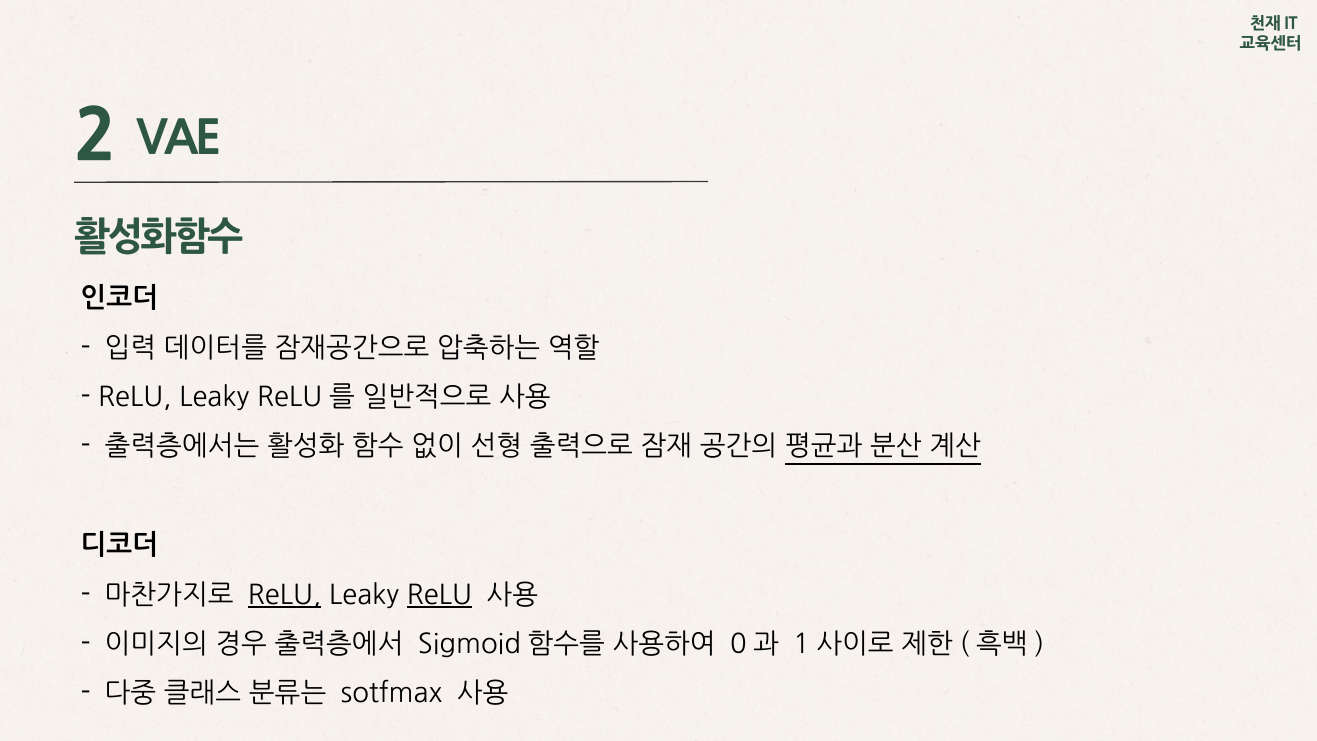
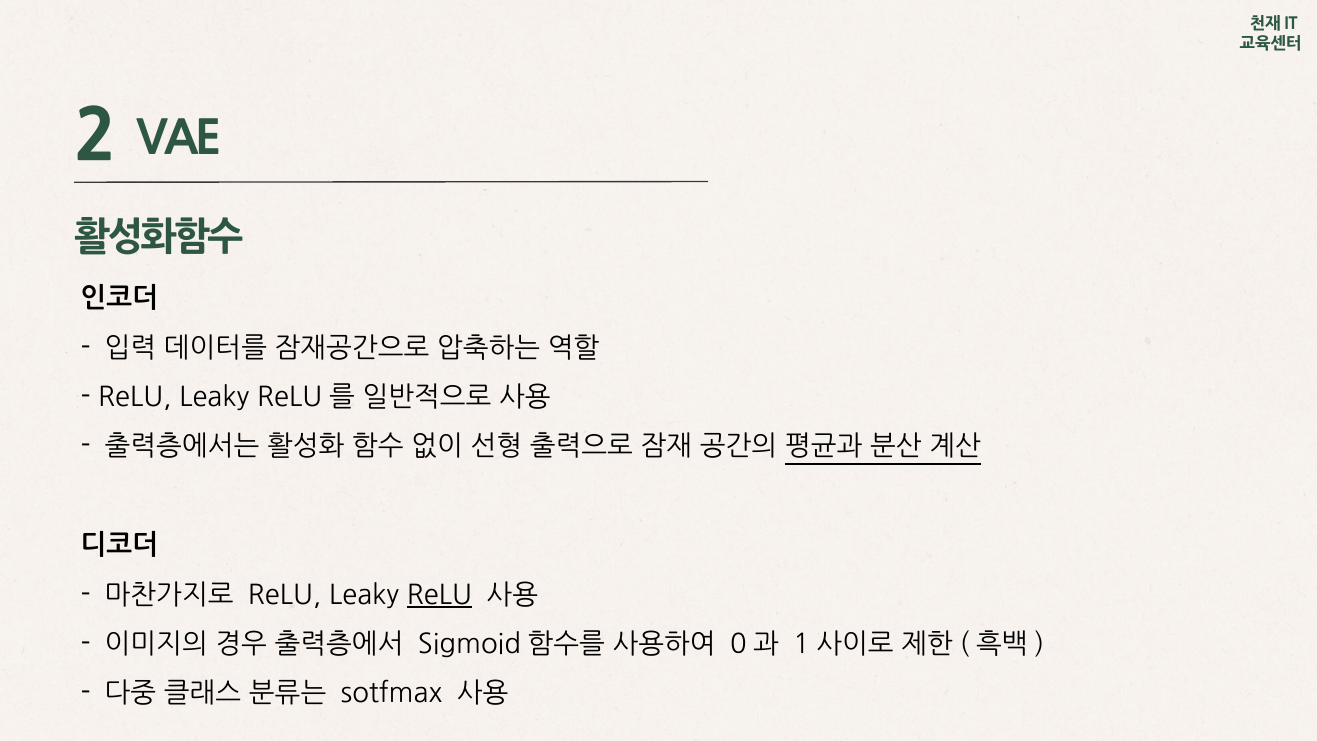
ReLU underline: present -> none (285, 595)
